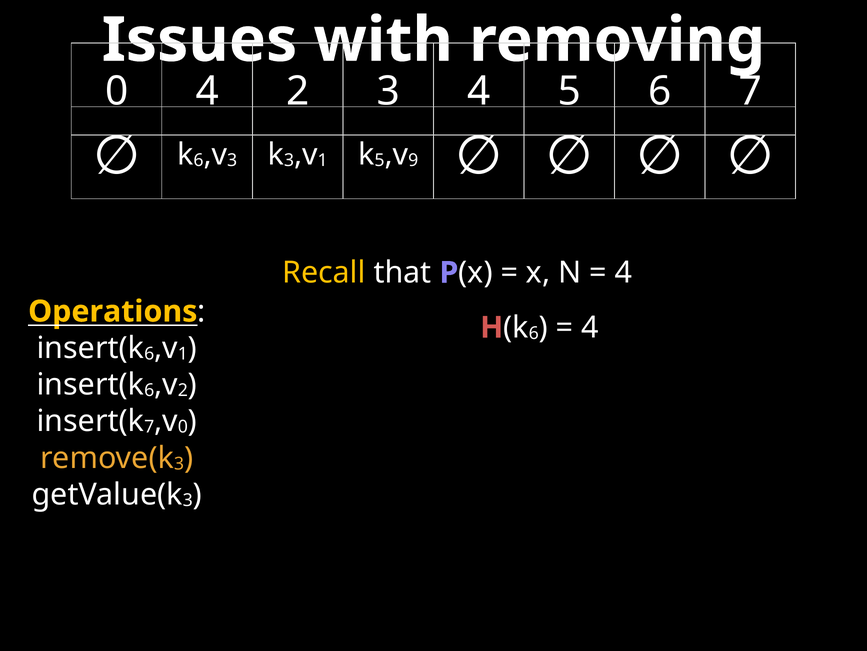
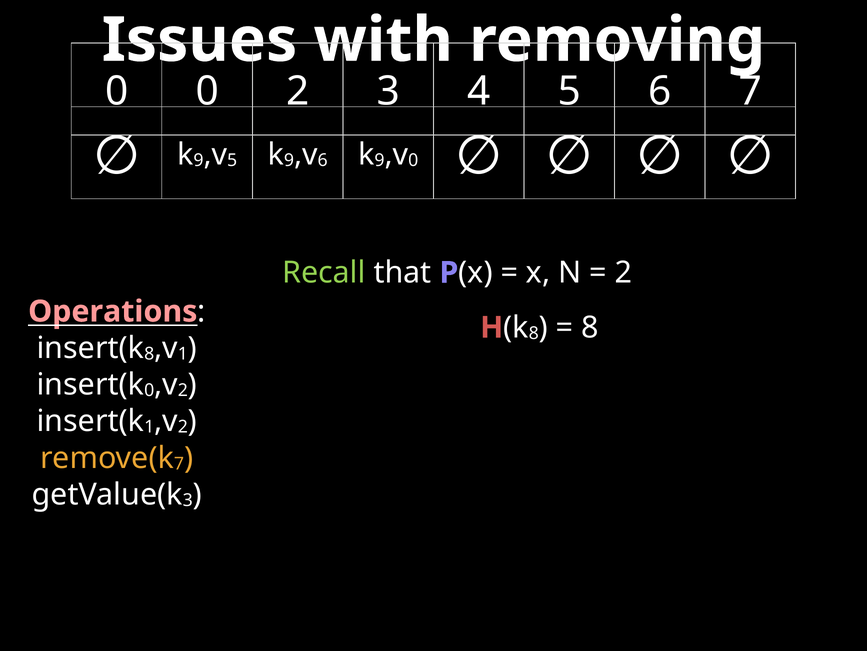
0 4: 4 -> 0 (207, 91)
6: 6 -> 9 (198, 160)
3: 3 -> 5 (232, 160)
3: 3 -> 9 (289, 160)
1: 1 -> 6 (323, 160)
5: 5 -> 9 (380, 160)
9: 9 -> 0 (413, 160)
Recall colour: yellow -> light green (324, 272)
4: 4 -> 2 (623, 272)
Operations colour: yellow -> pink (113, 311)
6: 6 -> 8 (534, 333)
4: 4 -> 8 (590, 327)
6: 6 -> 8 (149, 353)
6: 6 -> 0 (149, 390)
7: 7 -> 1 (149, 427)
0: 0 -> 2 (183, 427)
3: 3 -> 7 (179, 463)
